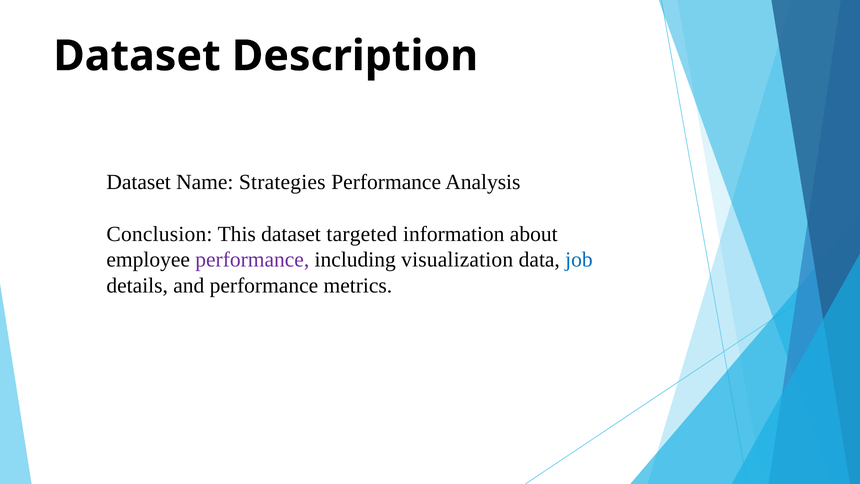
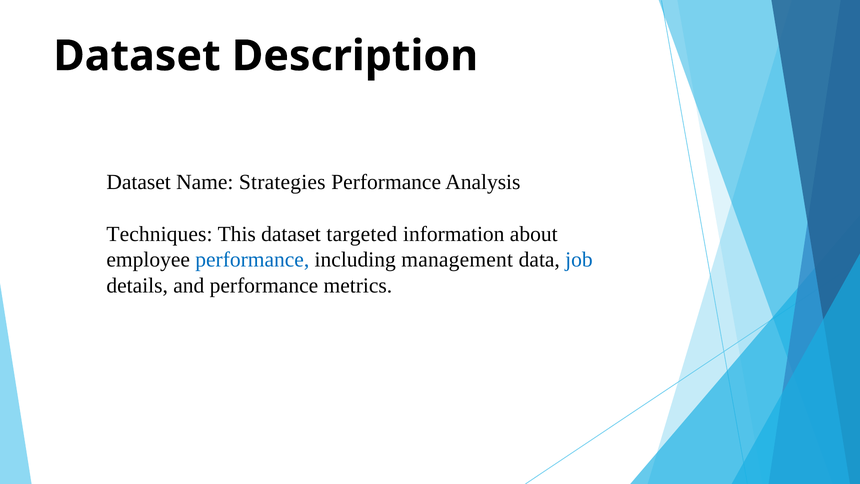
Conclusion: Conclusion -> Techniques (160, 234)
performance colour: purple -> blue (252, 260)
visualization: visualization -> management (457, 260)
